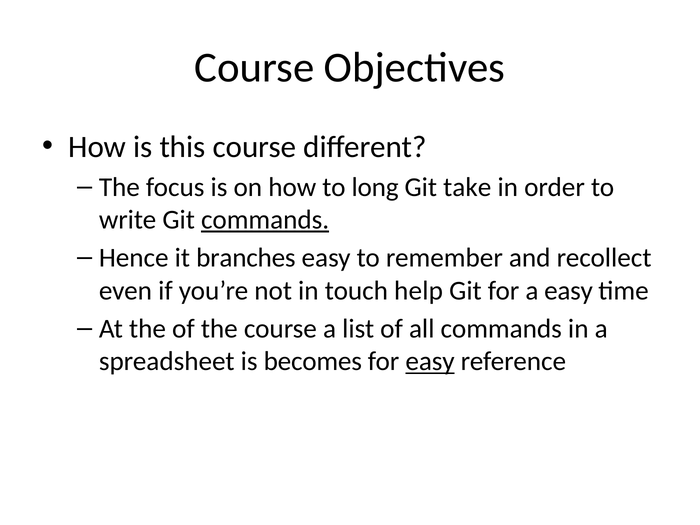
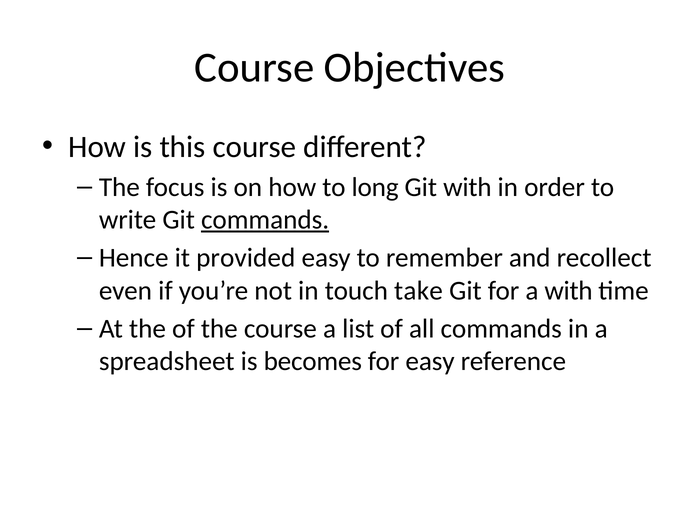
Git take: take -> with (467, 187)
branches: branches -> provided (246, 258)
help: help -> take (419, 291)
a easy: easy -> with (569, 291)
easy underline: present -> none (430, 361)
